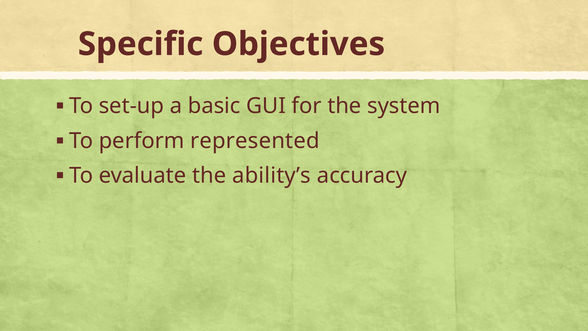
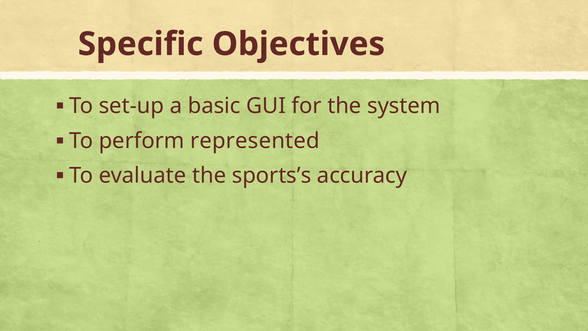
ability’s: ability’s -> sports’s (272, 176)
